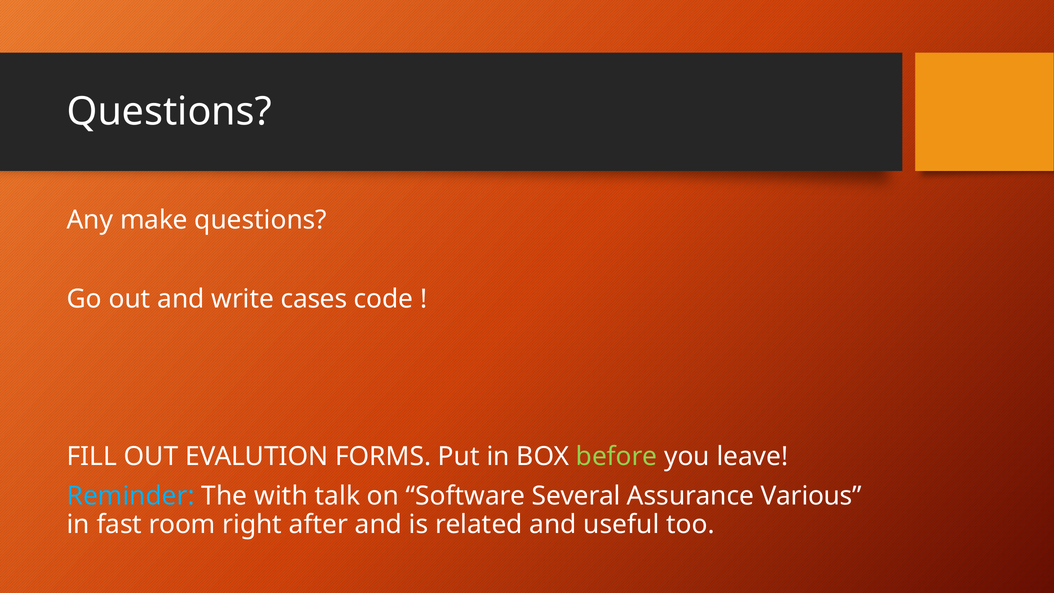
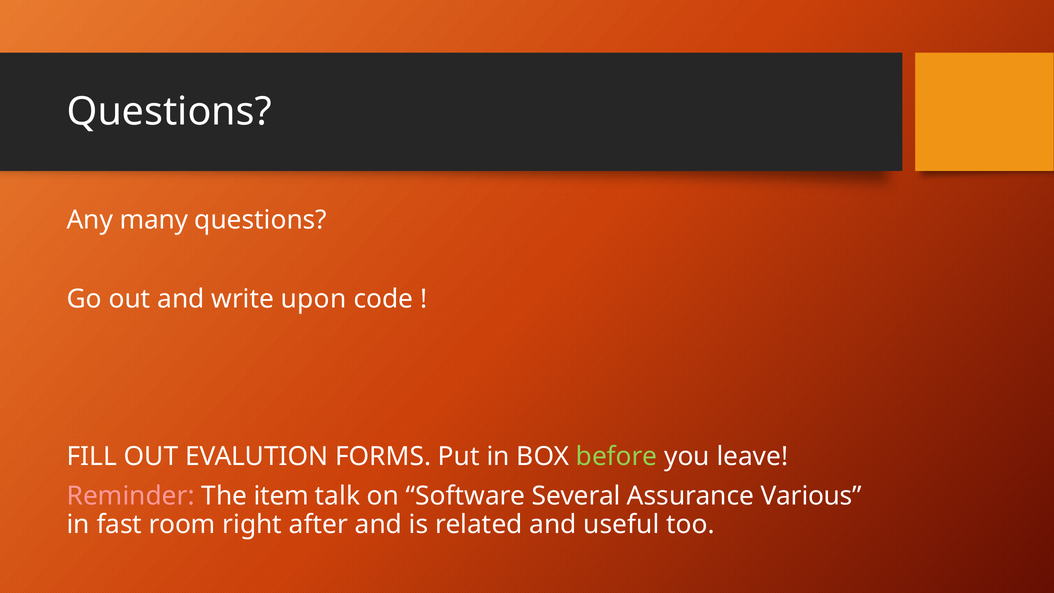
make: make -> many (154, 220)
cases: cases -> upon (314, 299)
Reminder colour: light blue -> pink (131, 496)
with: with -> item (281, 496)
